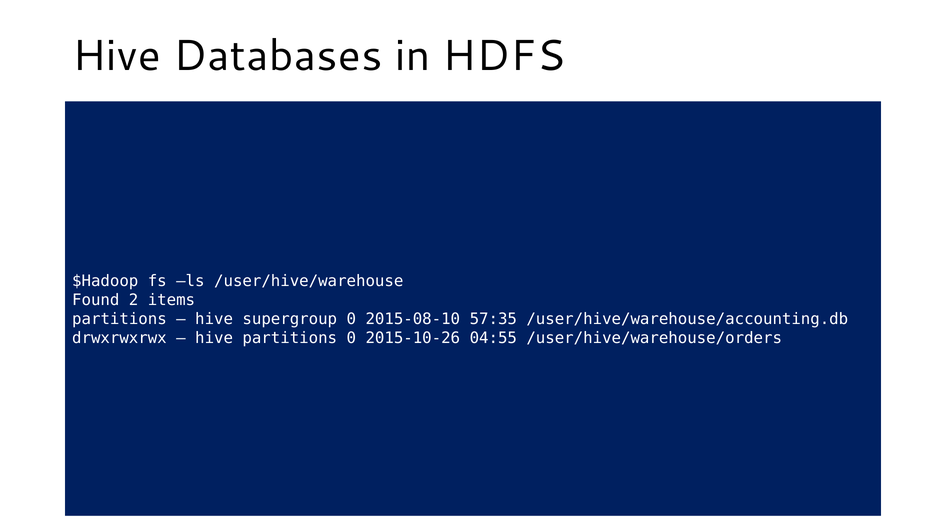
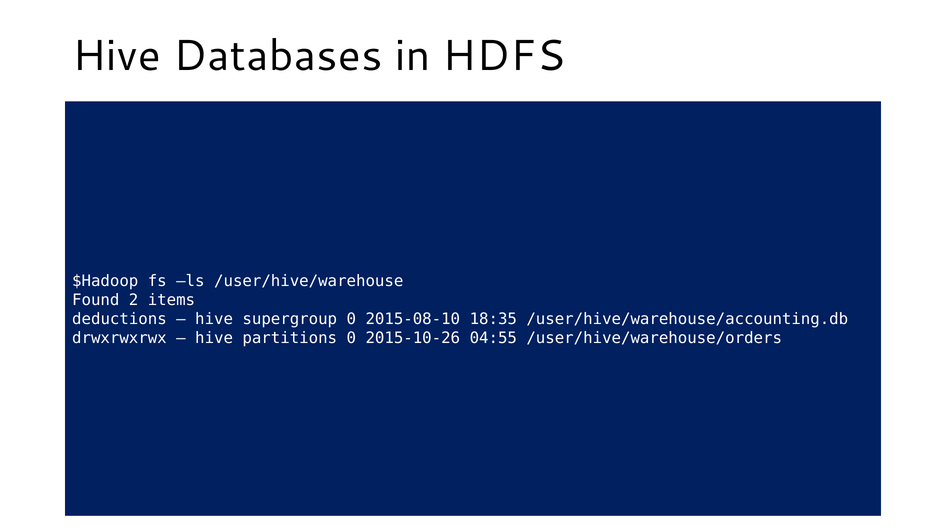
partitions: partitions -> deductions (119, 319)
57:35: 57:35 -> 18:35 (493, 319)
